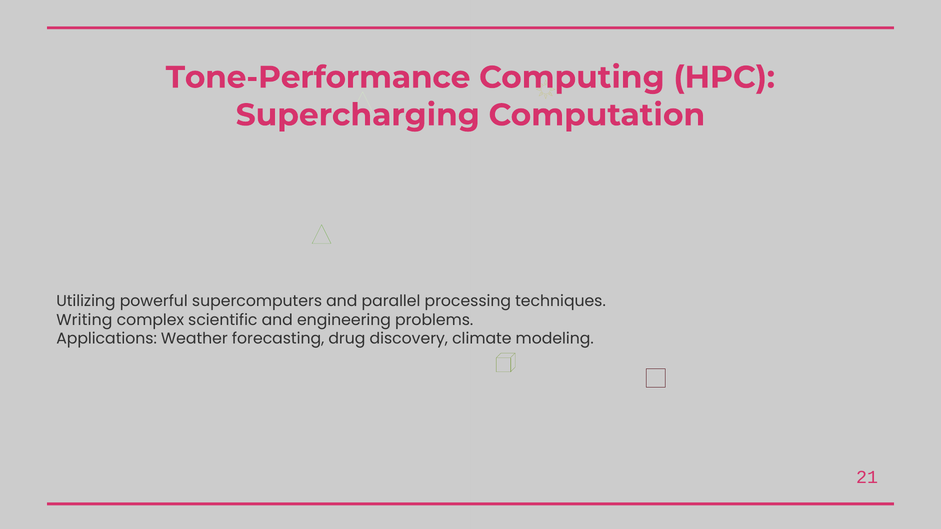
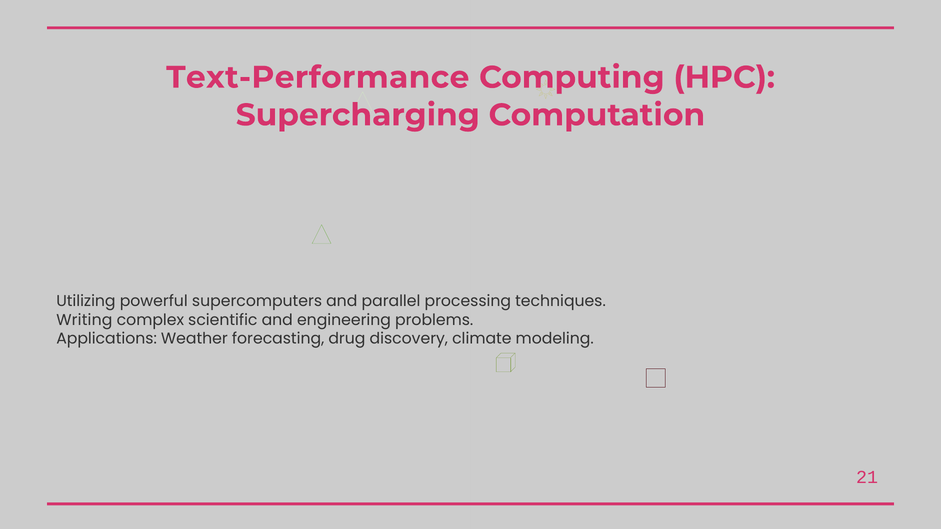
Tone-Performance: Tone-Performance -> Text-Performance (318, 77)
